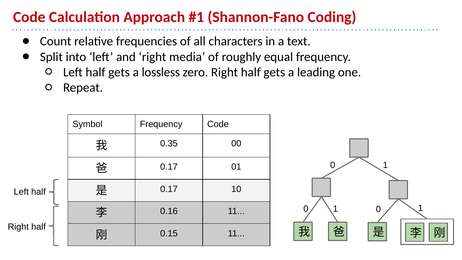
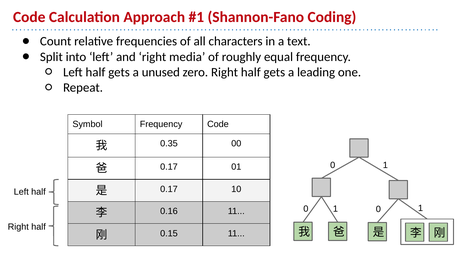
lossless: lossless -> unused (161, 72)
